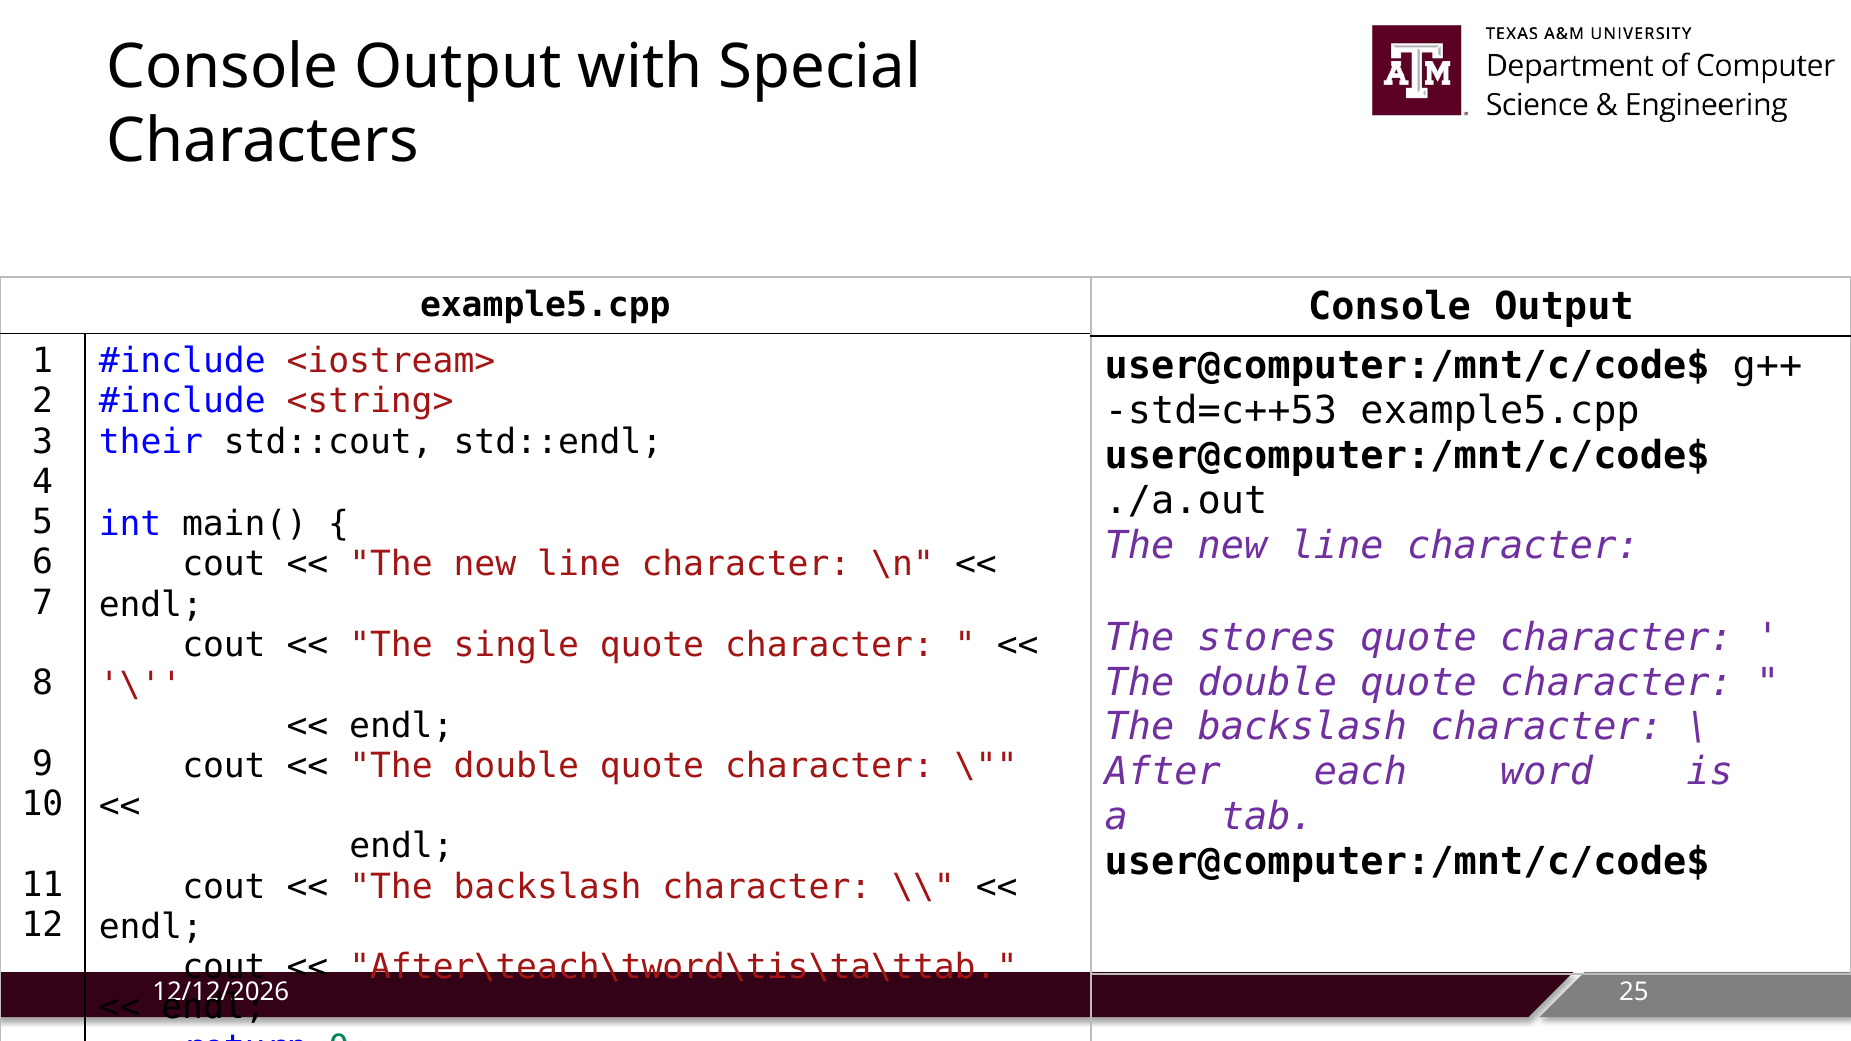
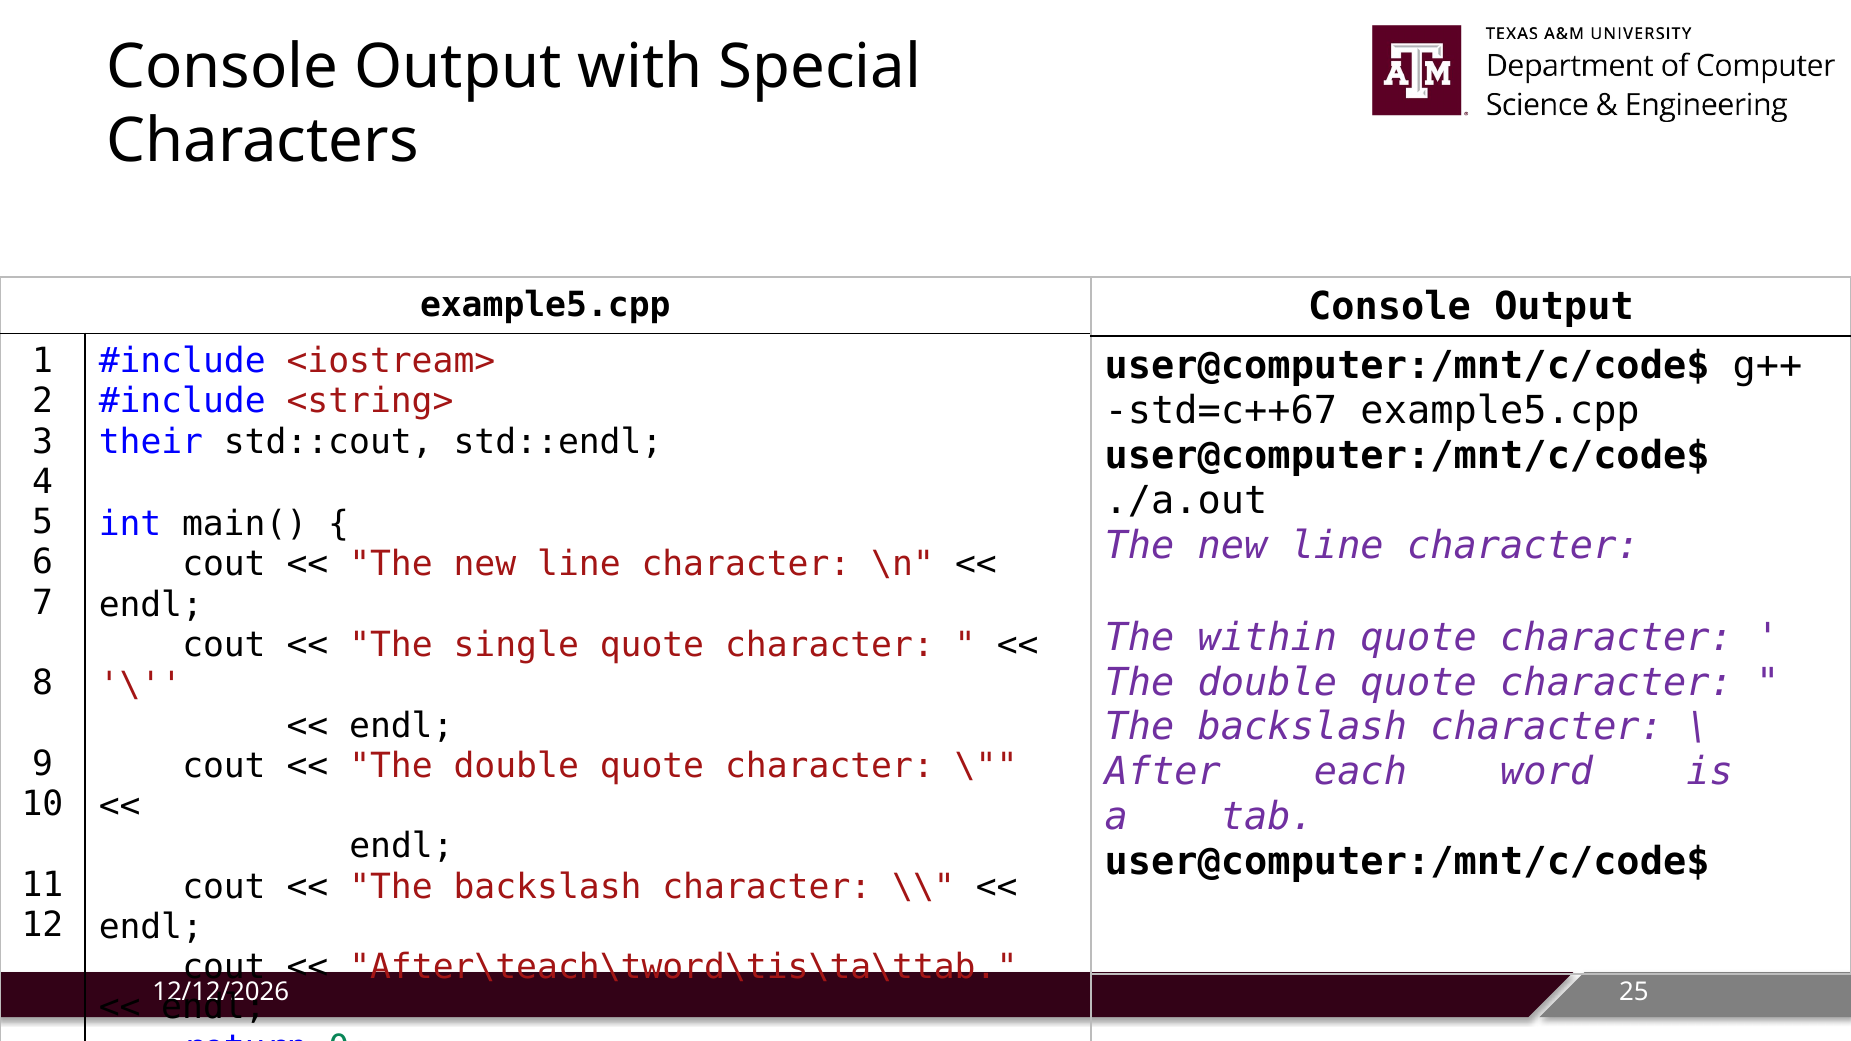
std=c++53: std=c++53 -> std=c++67 (1221, 411)
stores: stores -> within (1267, 638)
